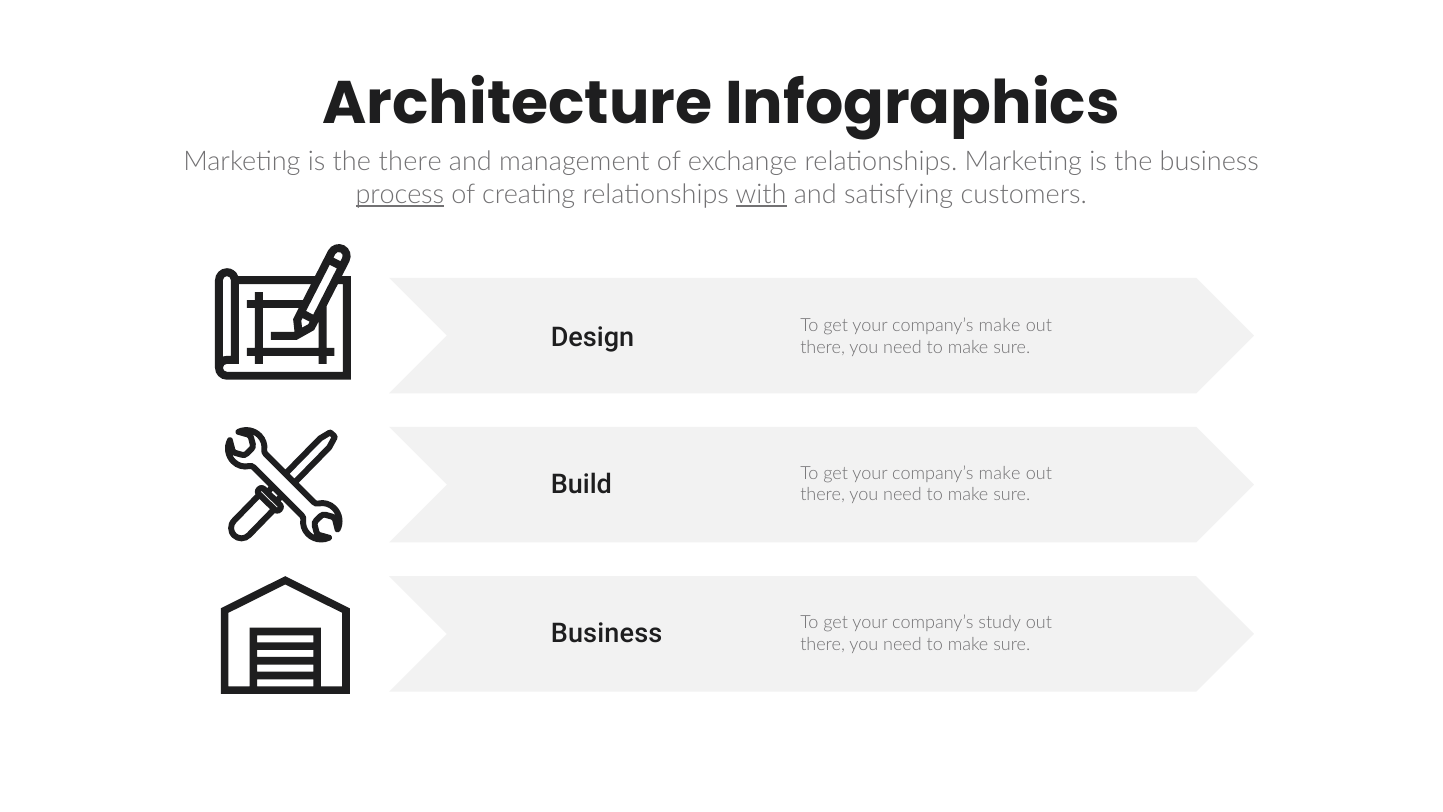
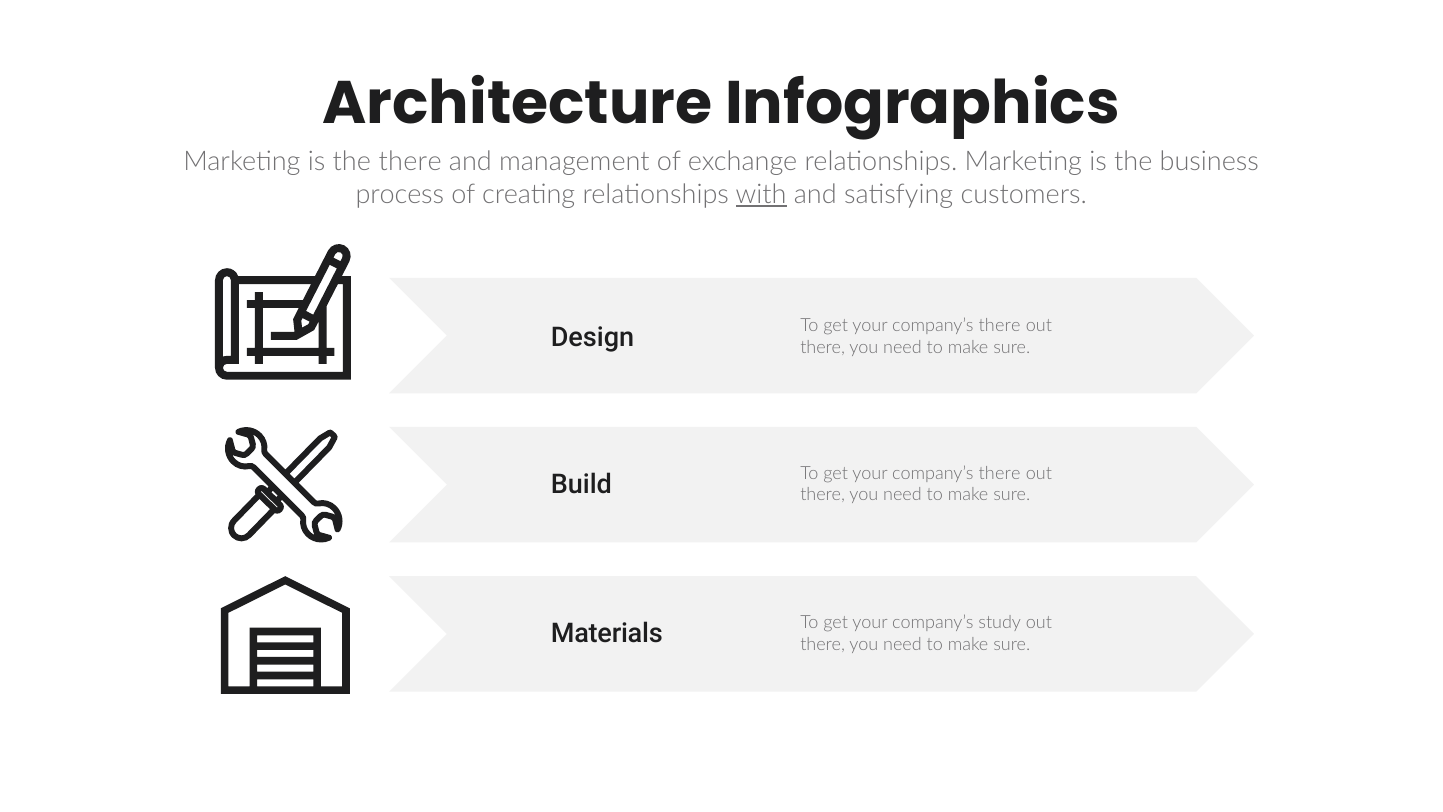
process underline: present -> none (400, 194)
make: make -> there (1000, 326)
make: make -> there (1000, 473)
Business: Business -> Materials (607, 634)
